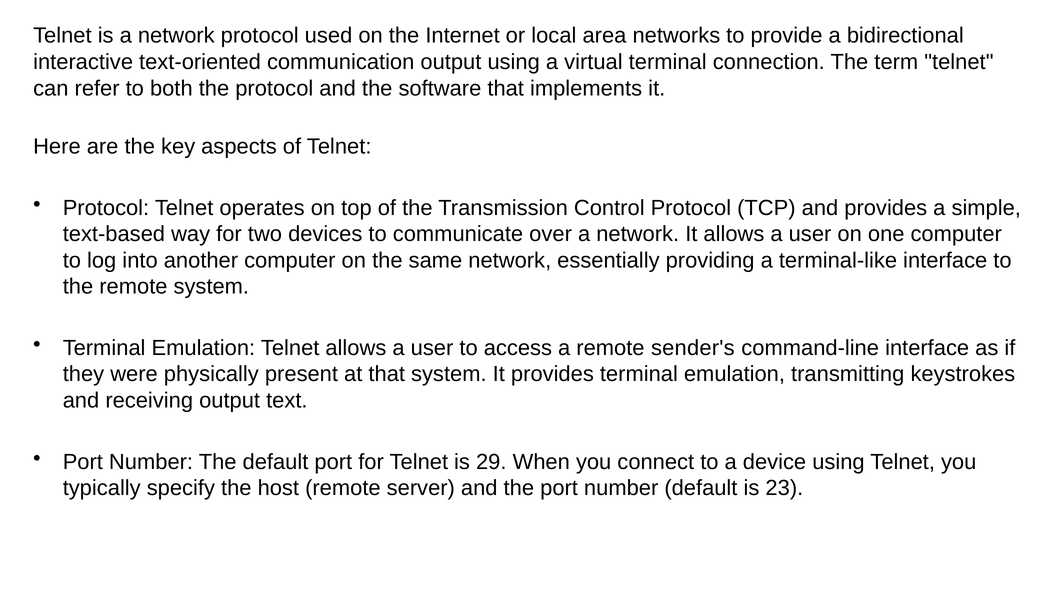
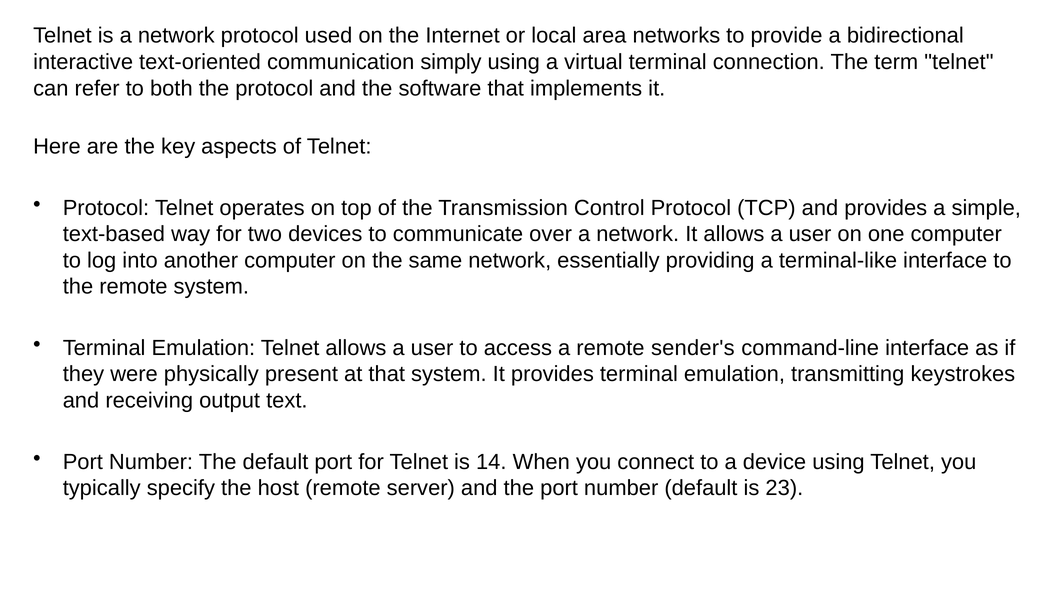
communication output: output -> simply (451, 62)
29: 29 -> 14 (491, 462)
